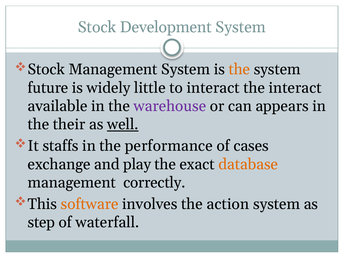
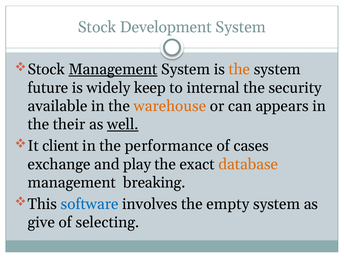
Management underline: none -> present (113, 69)
little: little -> keep (150, 88)
to interact: interact -> internal (213, 88)
the interact: interact -> security (295, 88)
warehouse colour: purple -> orange (170, 106)
staffs: staffs -> client (61, 146)
correctly: correctly -> breaking (154, 183)
software colour: orange -> blue (90, 204)
action: action -> empty (228, 204)
step: step -> give (41, 222)
waterfall: waterfall -> selecting (107, 222)
